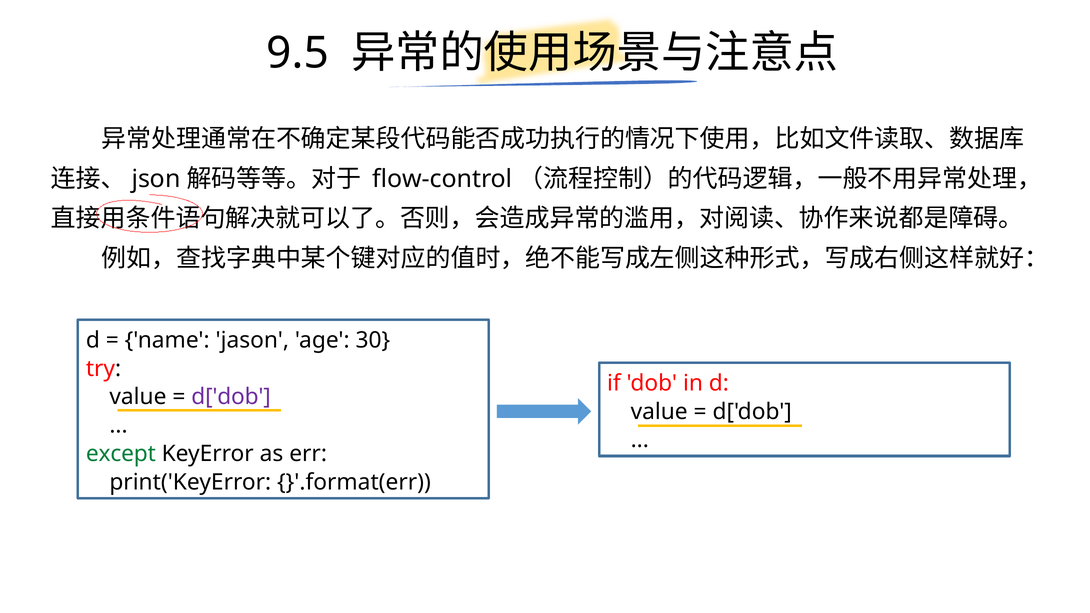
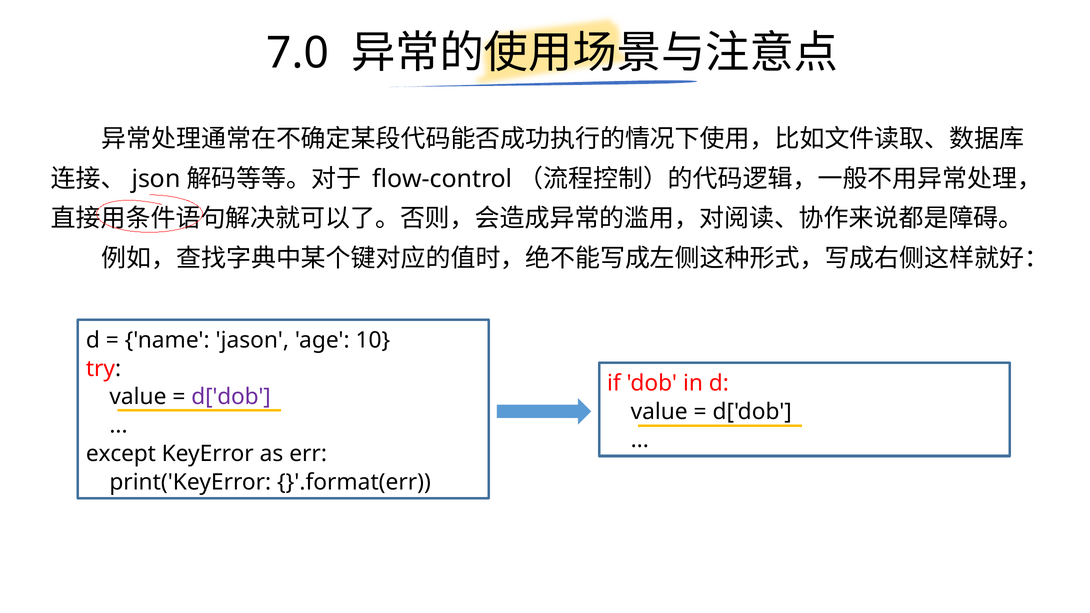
9.5: 9.5 -> 7.0 (298, 53)
30: 30 -> 10 (373, 340)
except colour: green -> black (121, 454)
